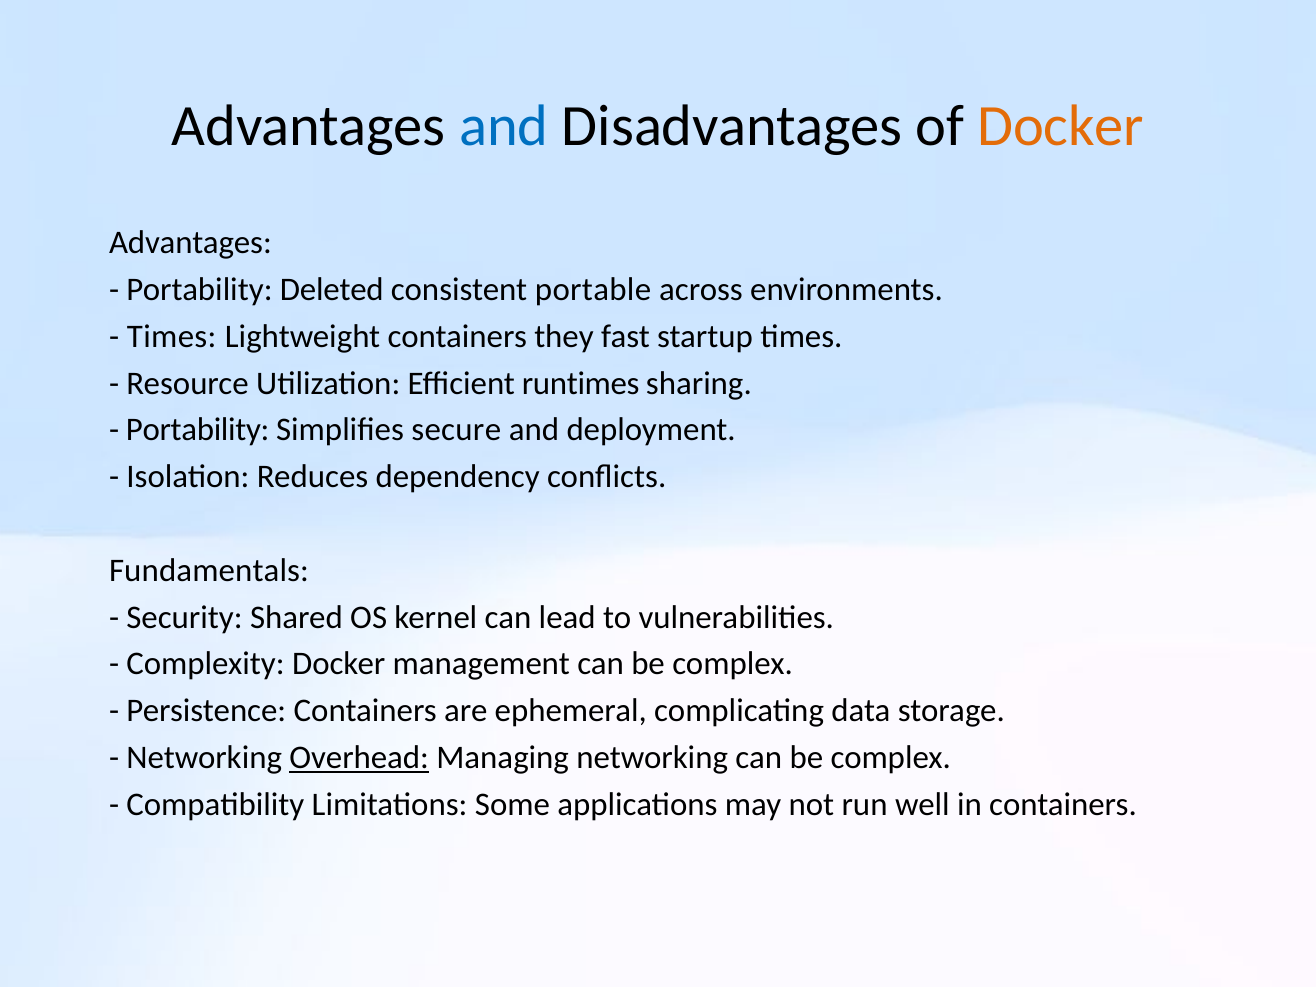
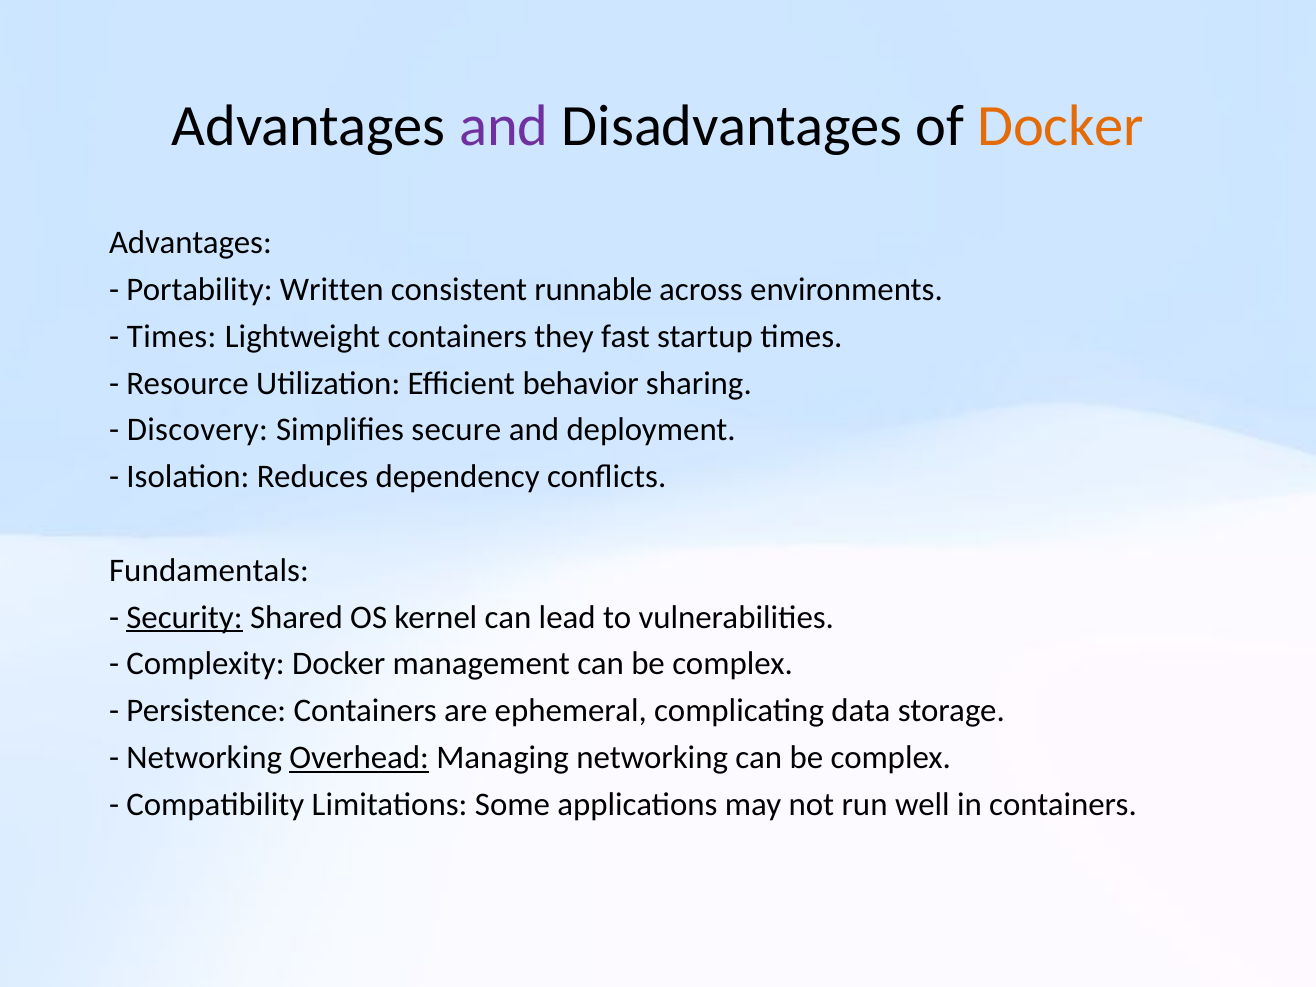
and colour: blue -> purple (504, 126)
Deleted: Deleted -> Written (332, 290)
portable: portable -> runnable (593, 290)
runtimes: runtimes -> behavior (581, 383)
Portability: Portability -> Discovery (197, 430)
Security underline: none -> present (184, 617)
